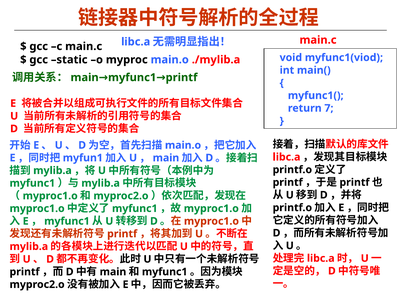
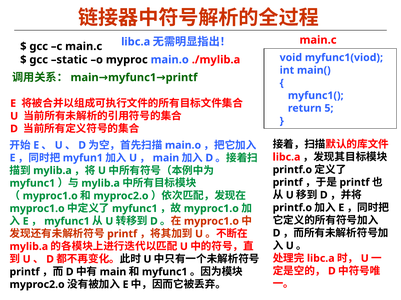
7: 7 -> 5 (329, 108)
